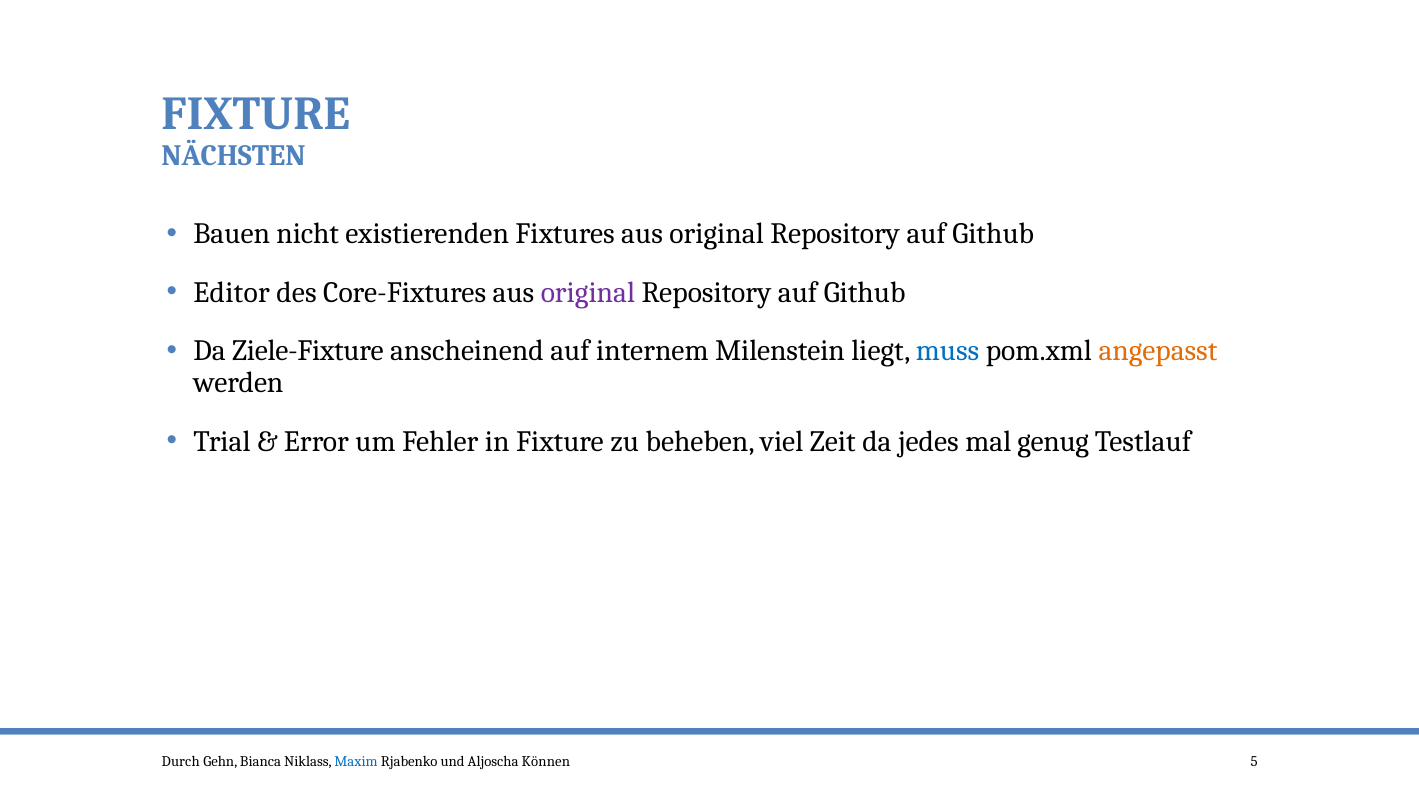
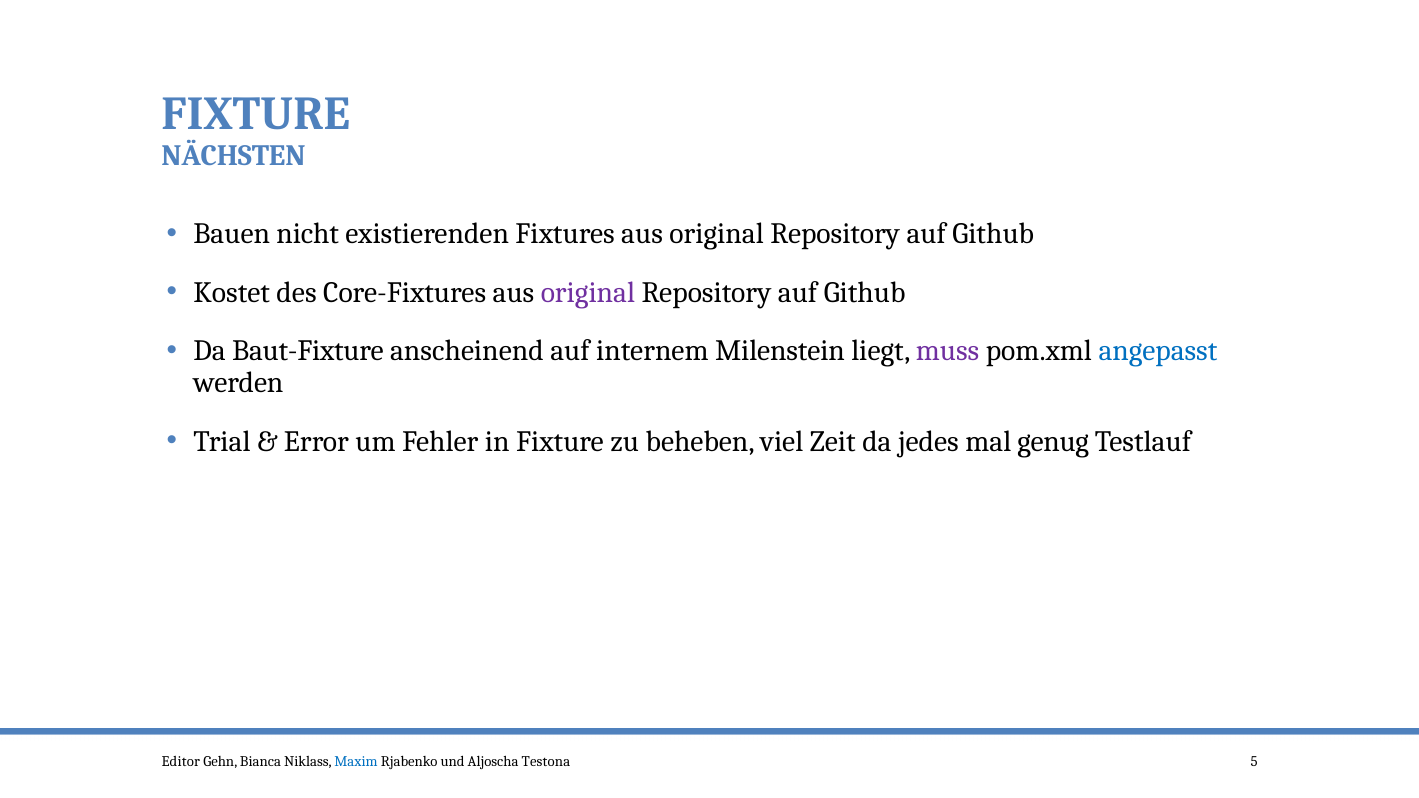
Editor: Editor -> Kostet (232, 292)
Ziele-Fixture: Ziele-Fixture -> Baut-Fixture (308, 351)
muss colour: blue -> purple (948, 351)
angepasst colour: orange -> blue (1158, 351)
Durch: Durch -> Editor (181, 762)
Können: Können -> Testona (546, 762)
